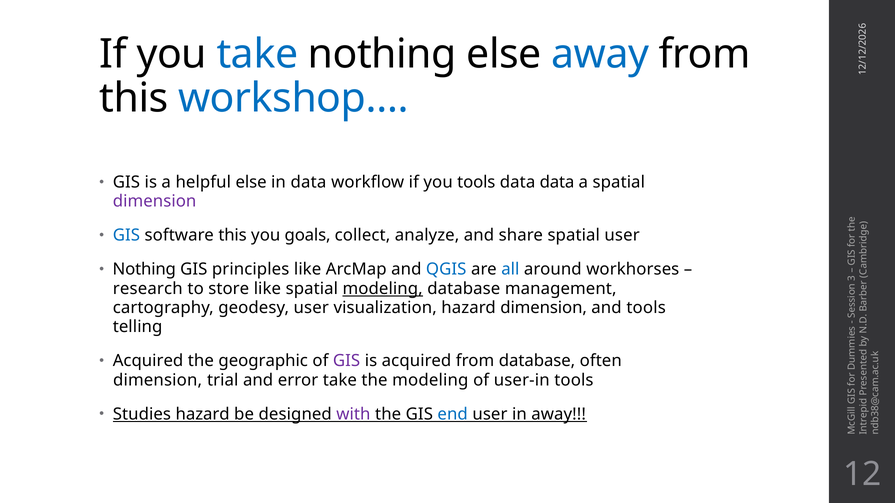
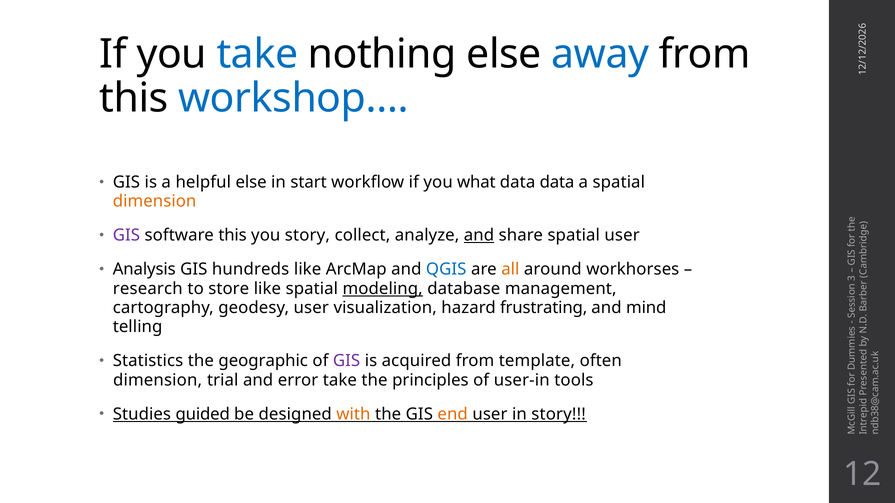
in data: data -> start (309, 182)
you tools: tools -> what (476, 182)
dimension colour: purple -> orange (155, 202)
GIS colour: blue -> purple (126, 236)
you goals: goals -> story (307, 236)
and underline: none -> present (479, 236)
Nothing: Nothing -> Analysis (144, 270)
principles: principles -> hundreds (251, 270)
all colour: blue -> orange (510, 270)
hazard dimension: dimension -> frustrating (544, 308)
and tools: tools -> mind (646, 308)
Acquired: Acquired -> Statistics (148, 361)
from database: database -> template (537, 361)
the modeling: modeling -> principles (430, 380)
Studies hazard: hazard -> guided (203, 414)
with colour: purple -> orange (353, 414)
end colour: blue -> orange (453, 414)
in away: away -> story (559, 414)
